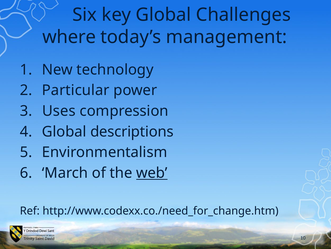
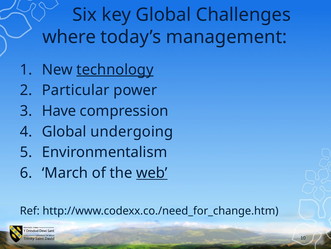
technology underline: none -> present (115, 69)
Uses: Uses -> Have (59, 111)
descriptions: descriptions -> undergoing (132, 131)
